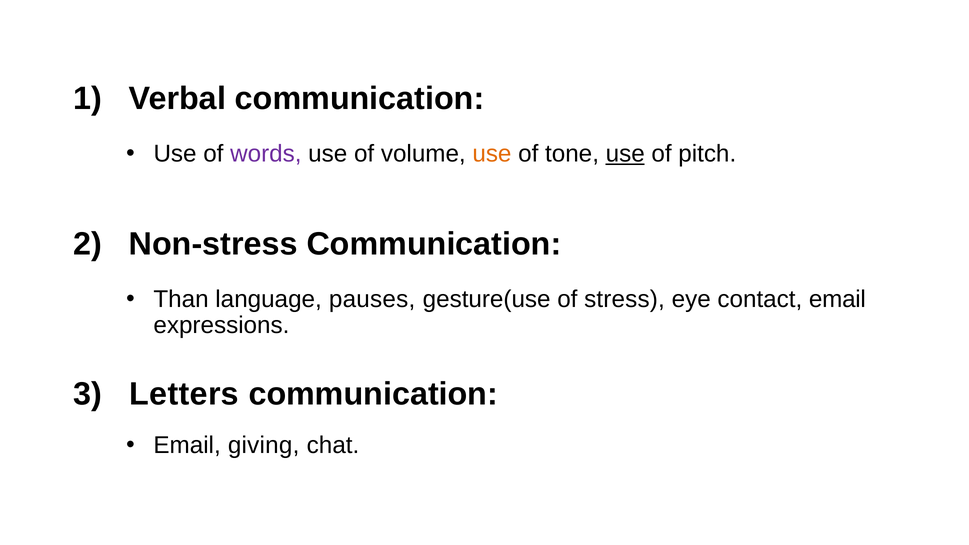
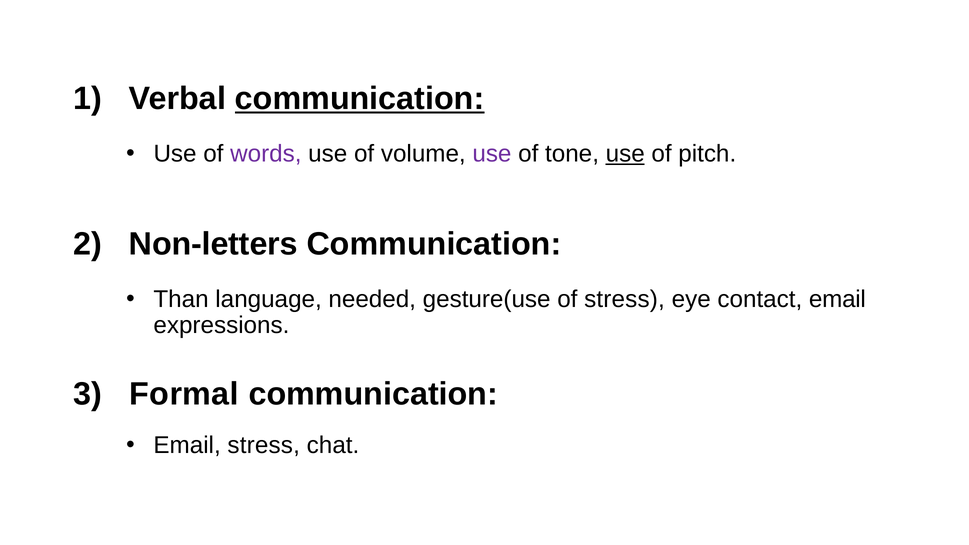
communication underline: none -> present (360, 98)
use colour: orange -> purple (492, 154)
Non-stress: Non-stress -> Non-letters (213, 244)
pauses: pauses -> needed (372, 299)
Letters: Letters -> Formal (184, 394)
Email giving: giving -> stress (264, 445)
